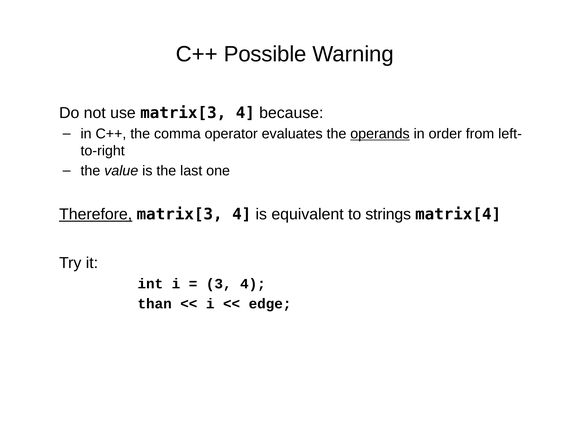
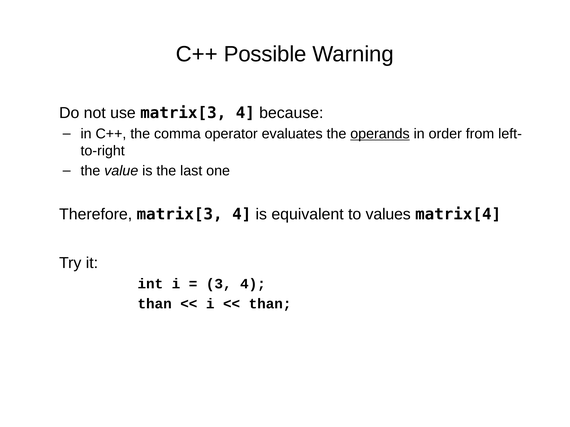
Therefore underline: present -> none (96, 215)
strings: strings -> values (388, 215)
edge: edge -> than (270, 304)
